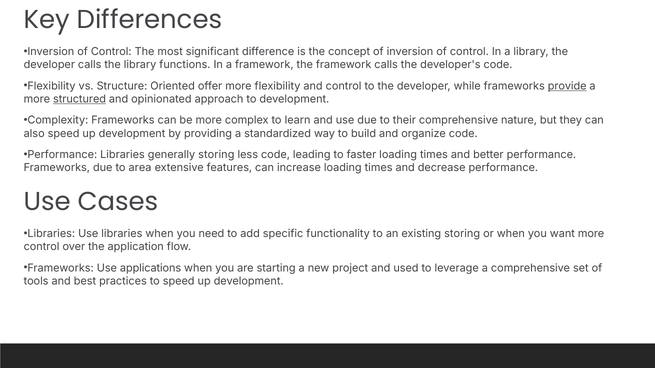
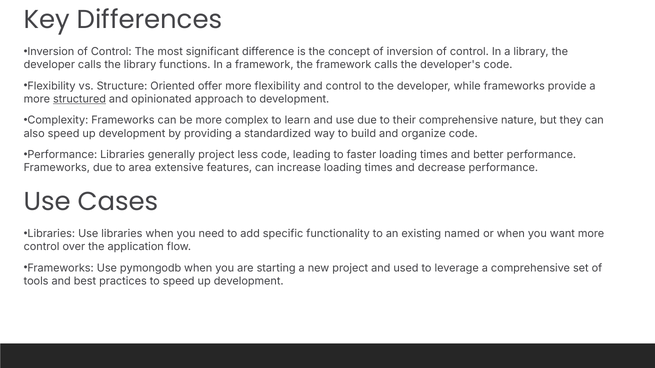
provide underline: present -> none (567, 86)
generally storing: storing -> project (216, 155)
existing storing: storing -> named (462, 234)
applications: applications -> pymongodb (151, 268)
